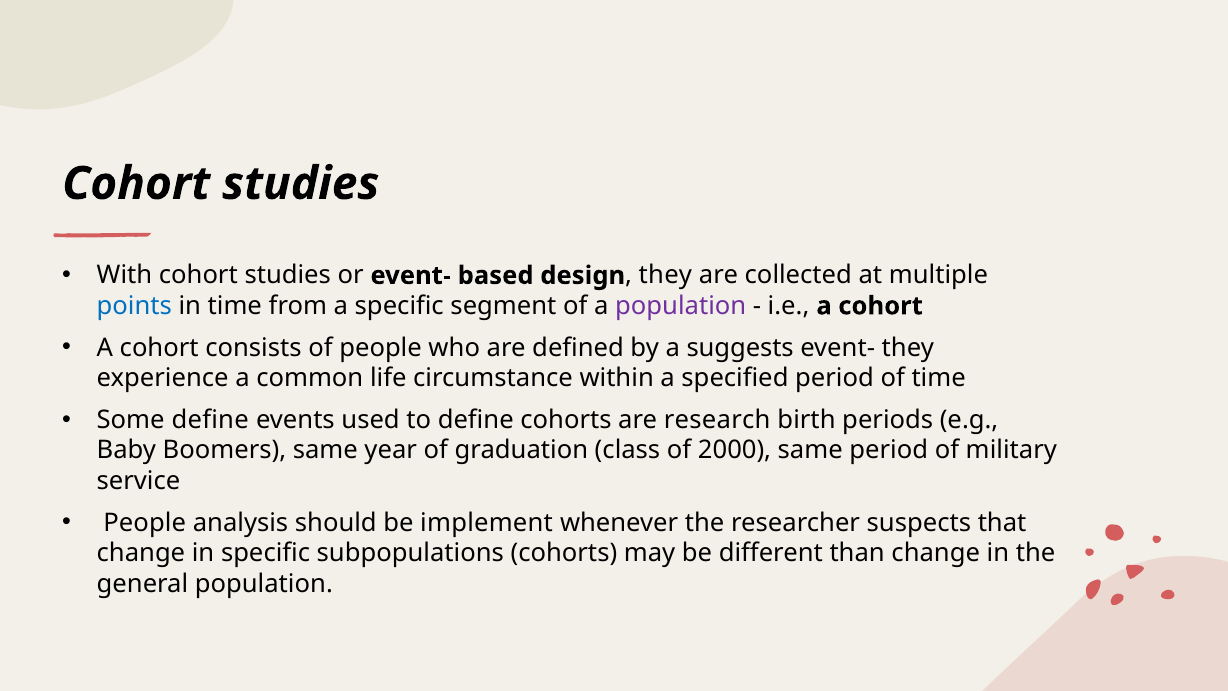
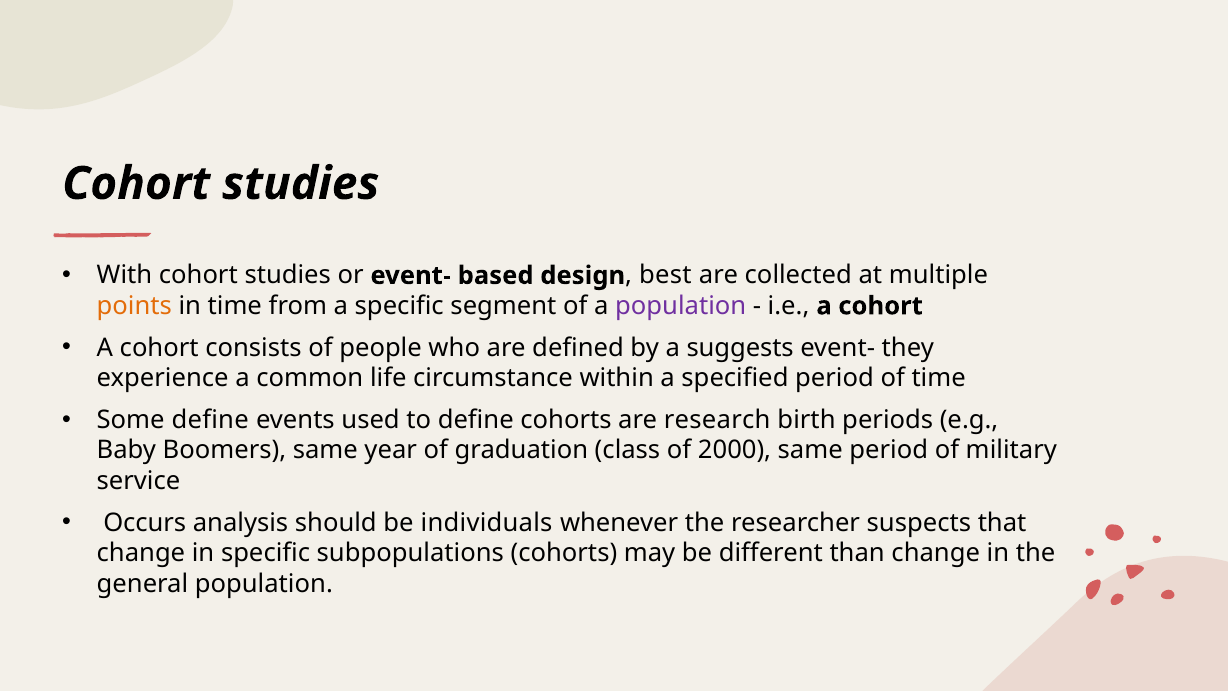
they: they -> best (665, 275)
points colour: blue -> orange (134, 306)
People: People -> Occurs (145, 523)
implement: implement -> individuals (487, 523)
